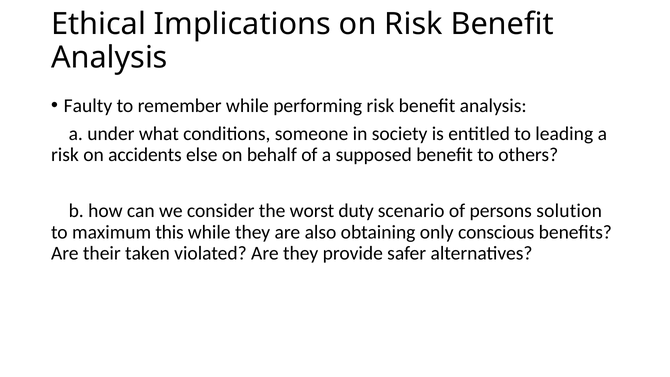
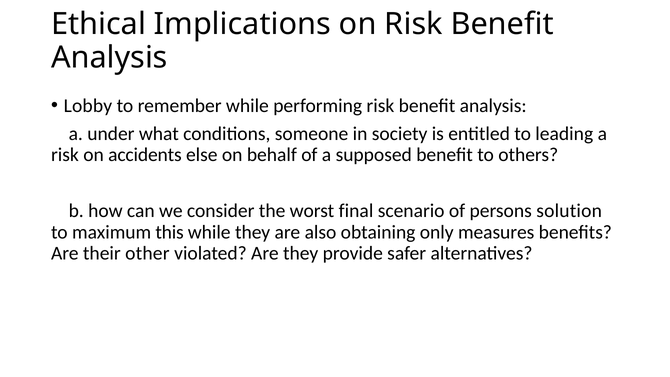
Faulty: Faulty -> Lobby (88, 106)
duty: duty -> final (356, 211)
conscious: conscious -> measures (496, 232)
taken: taken -> other (147, 253)
